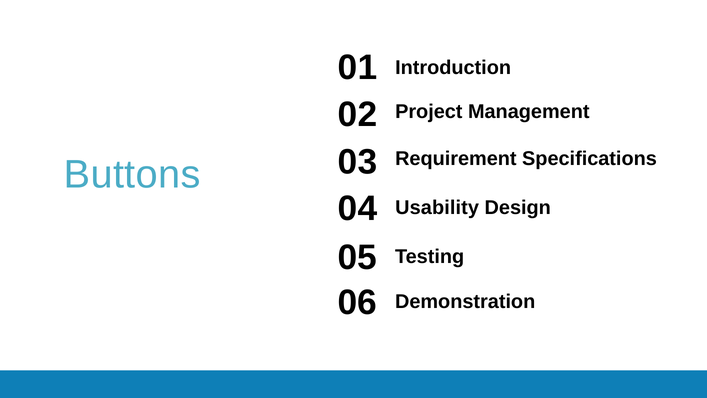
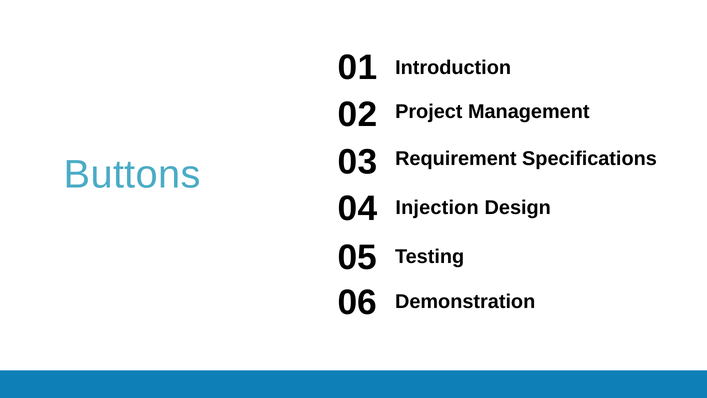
Usability: Usability -> Injection (437, 208)
